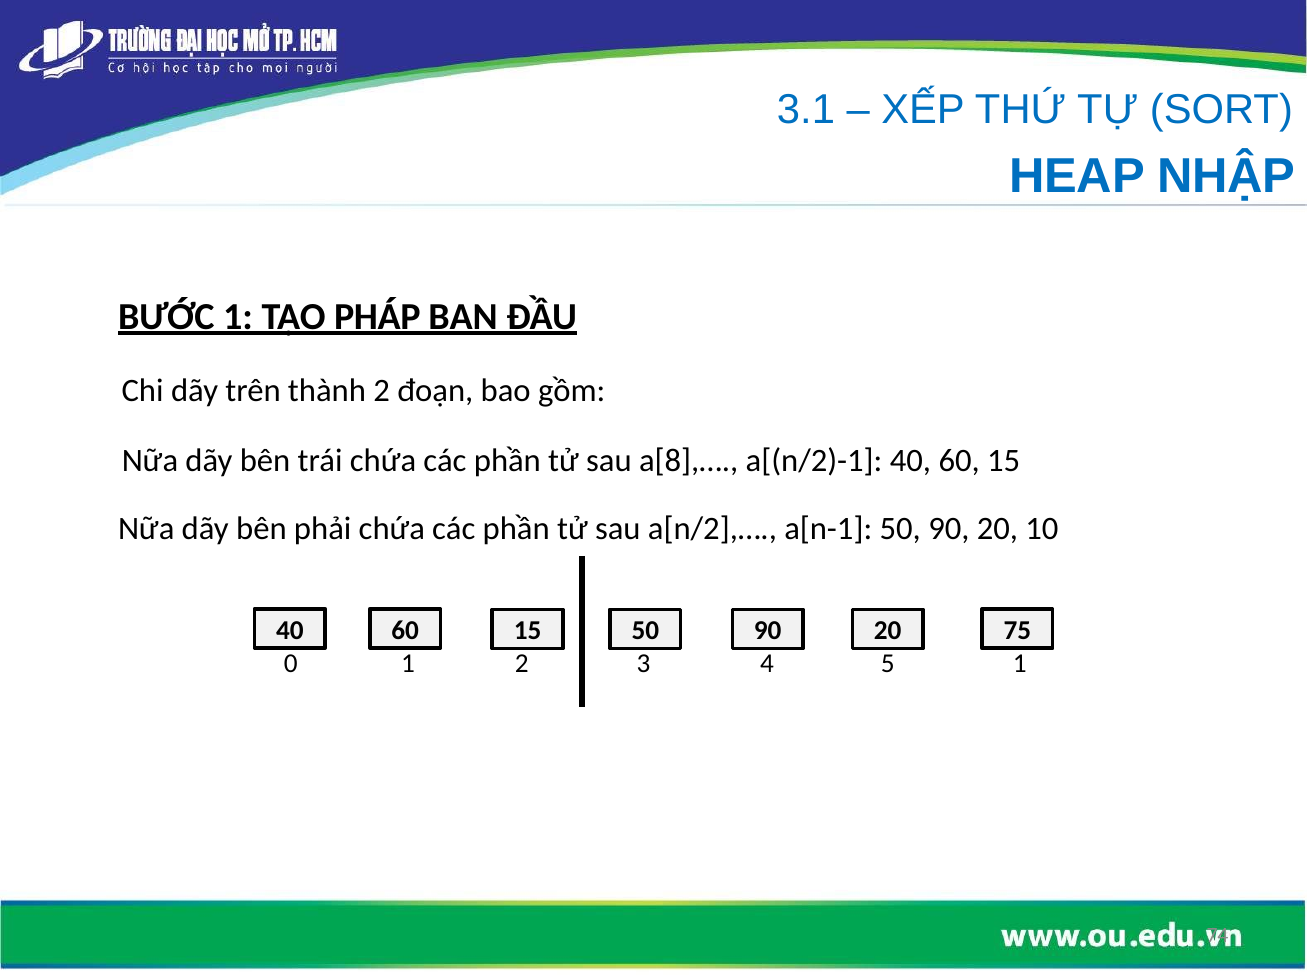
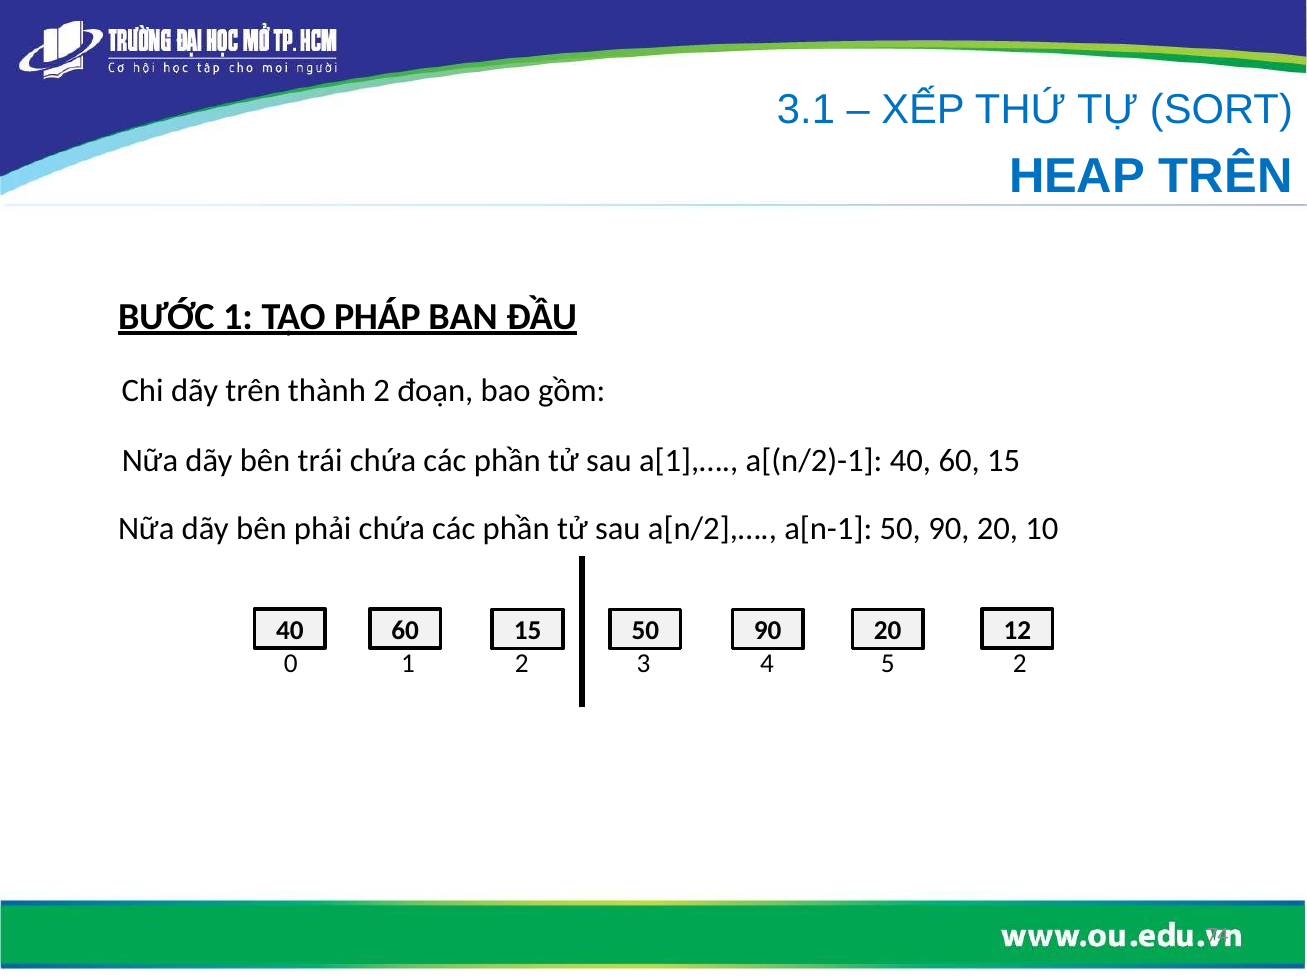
HEAP NHẬP: NHẬP -> TRÊN (1226, 176)
a[8],…: a[8],… -> a[1],… (689, 461)
75: 75 -> 12 (1017, 631)
5 1: 1 -> 2 (1020, 664)
